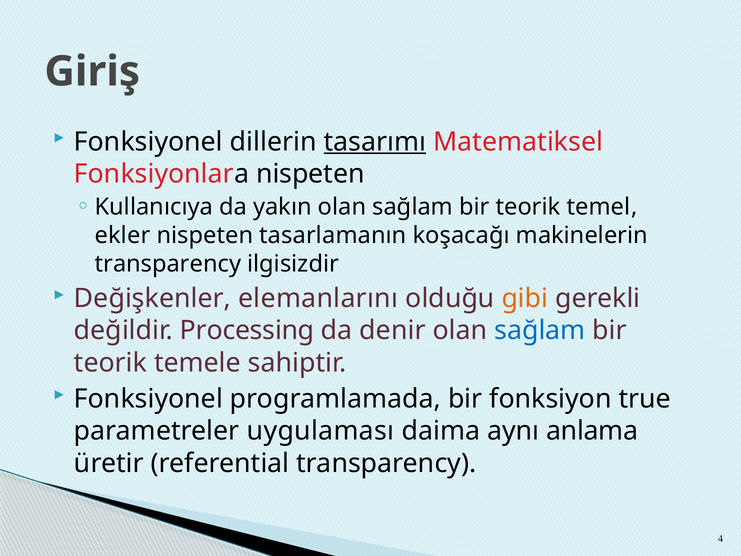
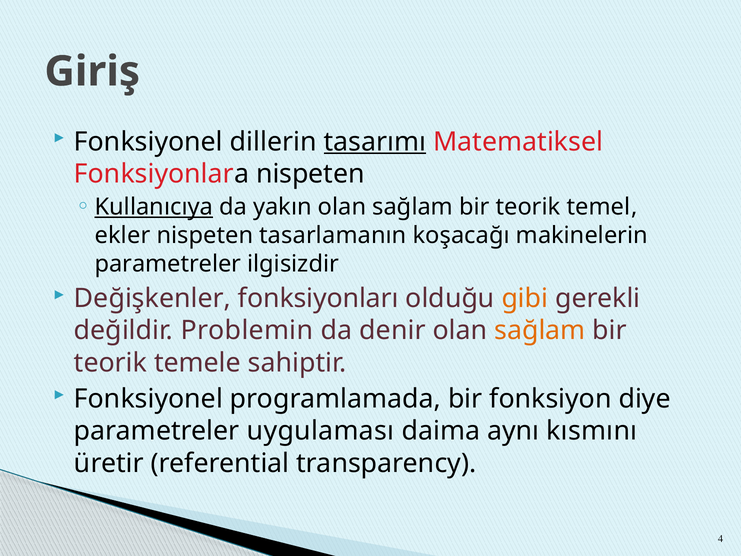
Kullanıcıya underline: none -> present (154, 207)
transparency: transparency -> parametreler (168, 264)
elemanlarını: elemanlarını -> fonksiyonları (318, 298)
Processing: Processing -> Problemin (247, 330)
sağlam colour: blue -> orange (540, 330)
true: true -> diye (645, 399)
anlama: anlama -> kısmını (592, 431)
